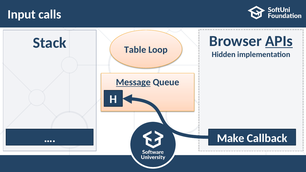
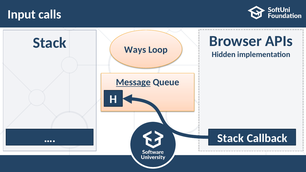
APIs underline: present -> none (279, 41)
Table: Table -> Ways (135, 50)
Make: Make -> Stack (230, 138)
